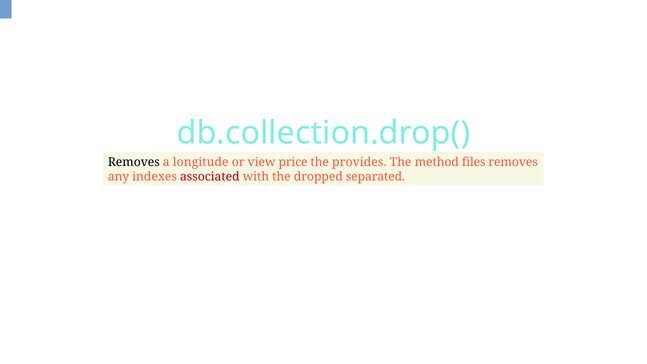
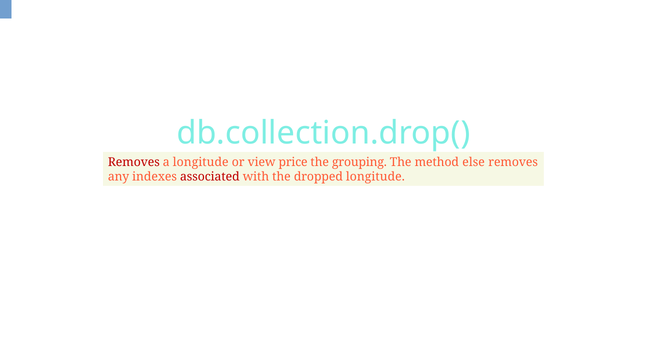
Removes colour: black -> red (134, 162)
provides: provides -> grouping (359, 162)
files: files -> else (474, 162)
dropped separated: separated -> longitude (375, 177)
